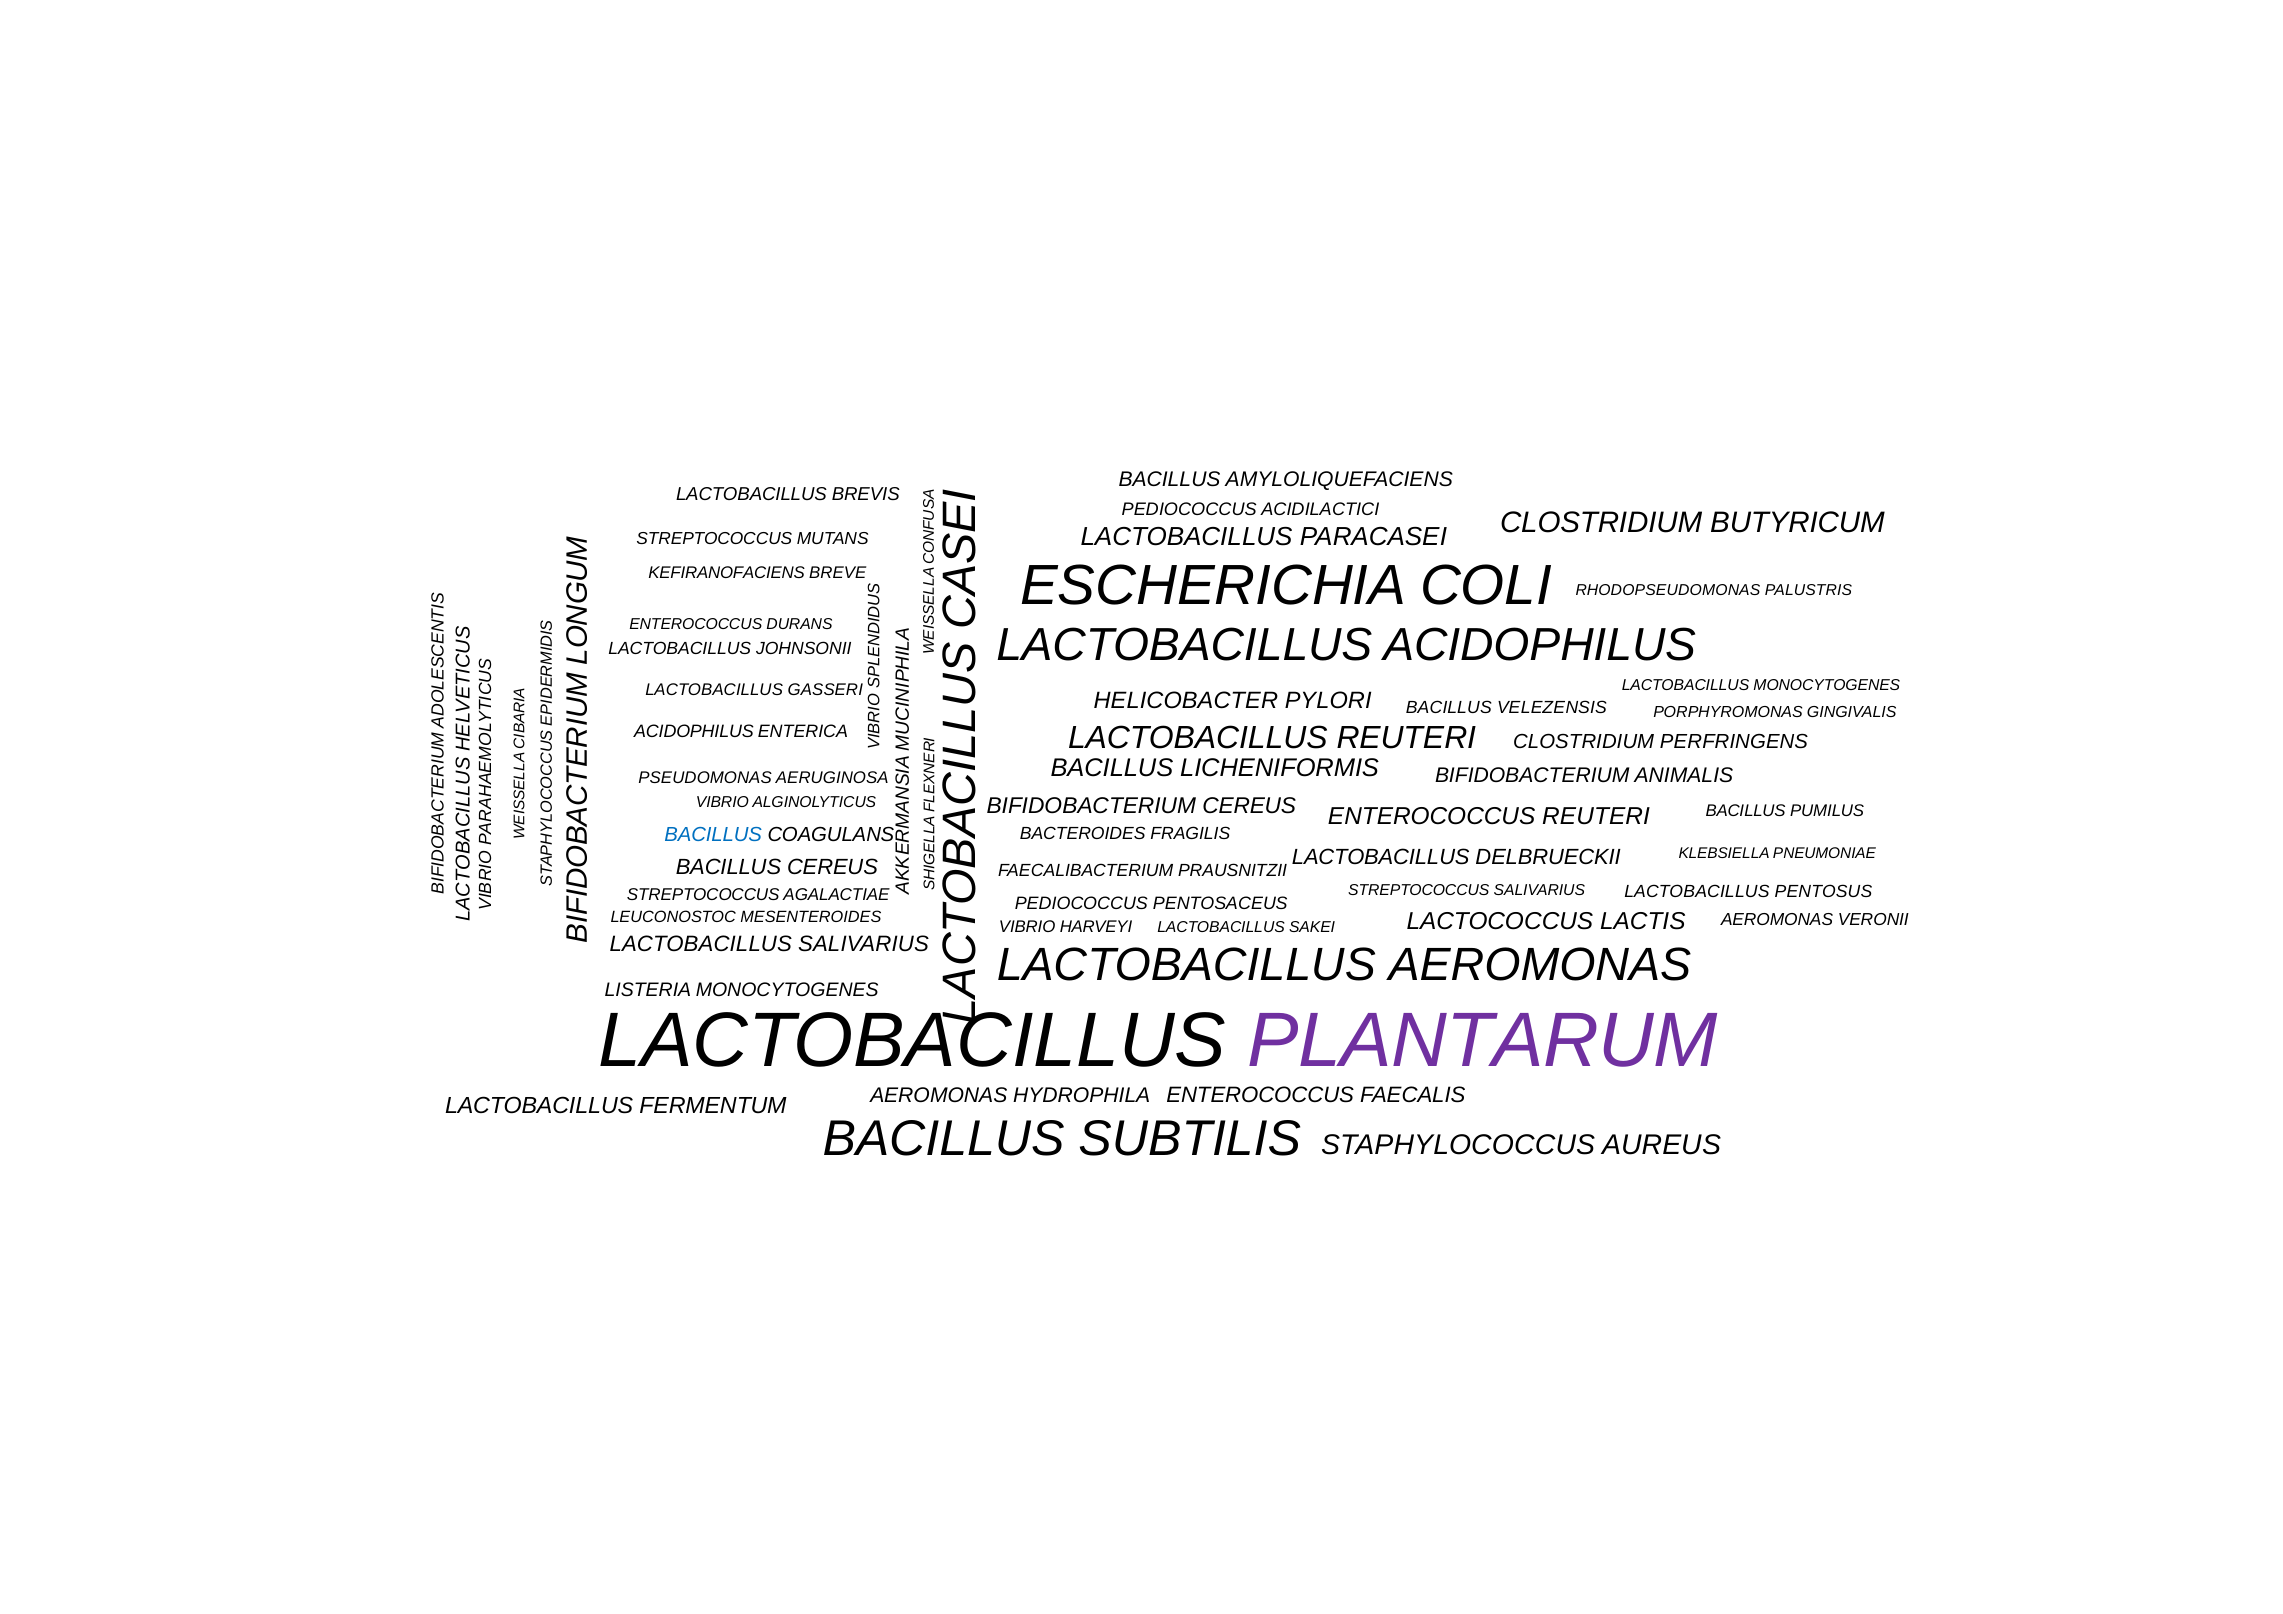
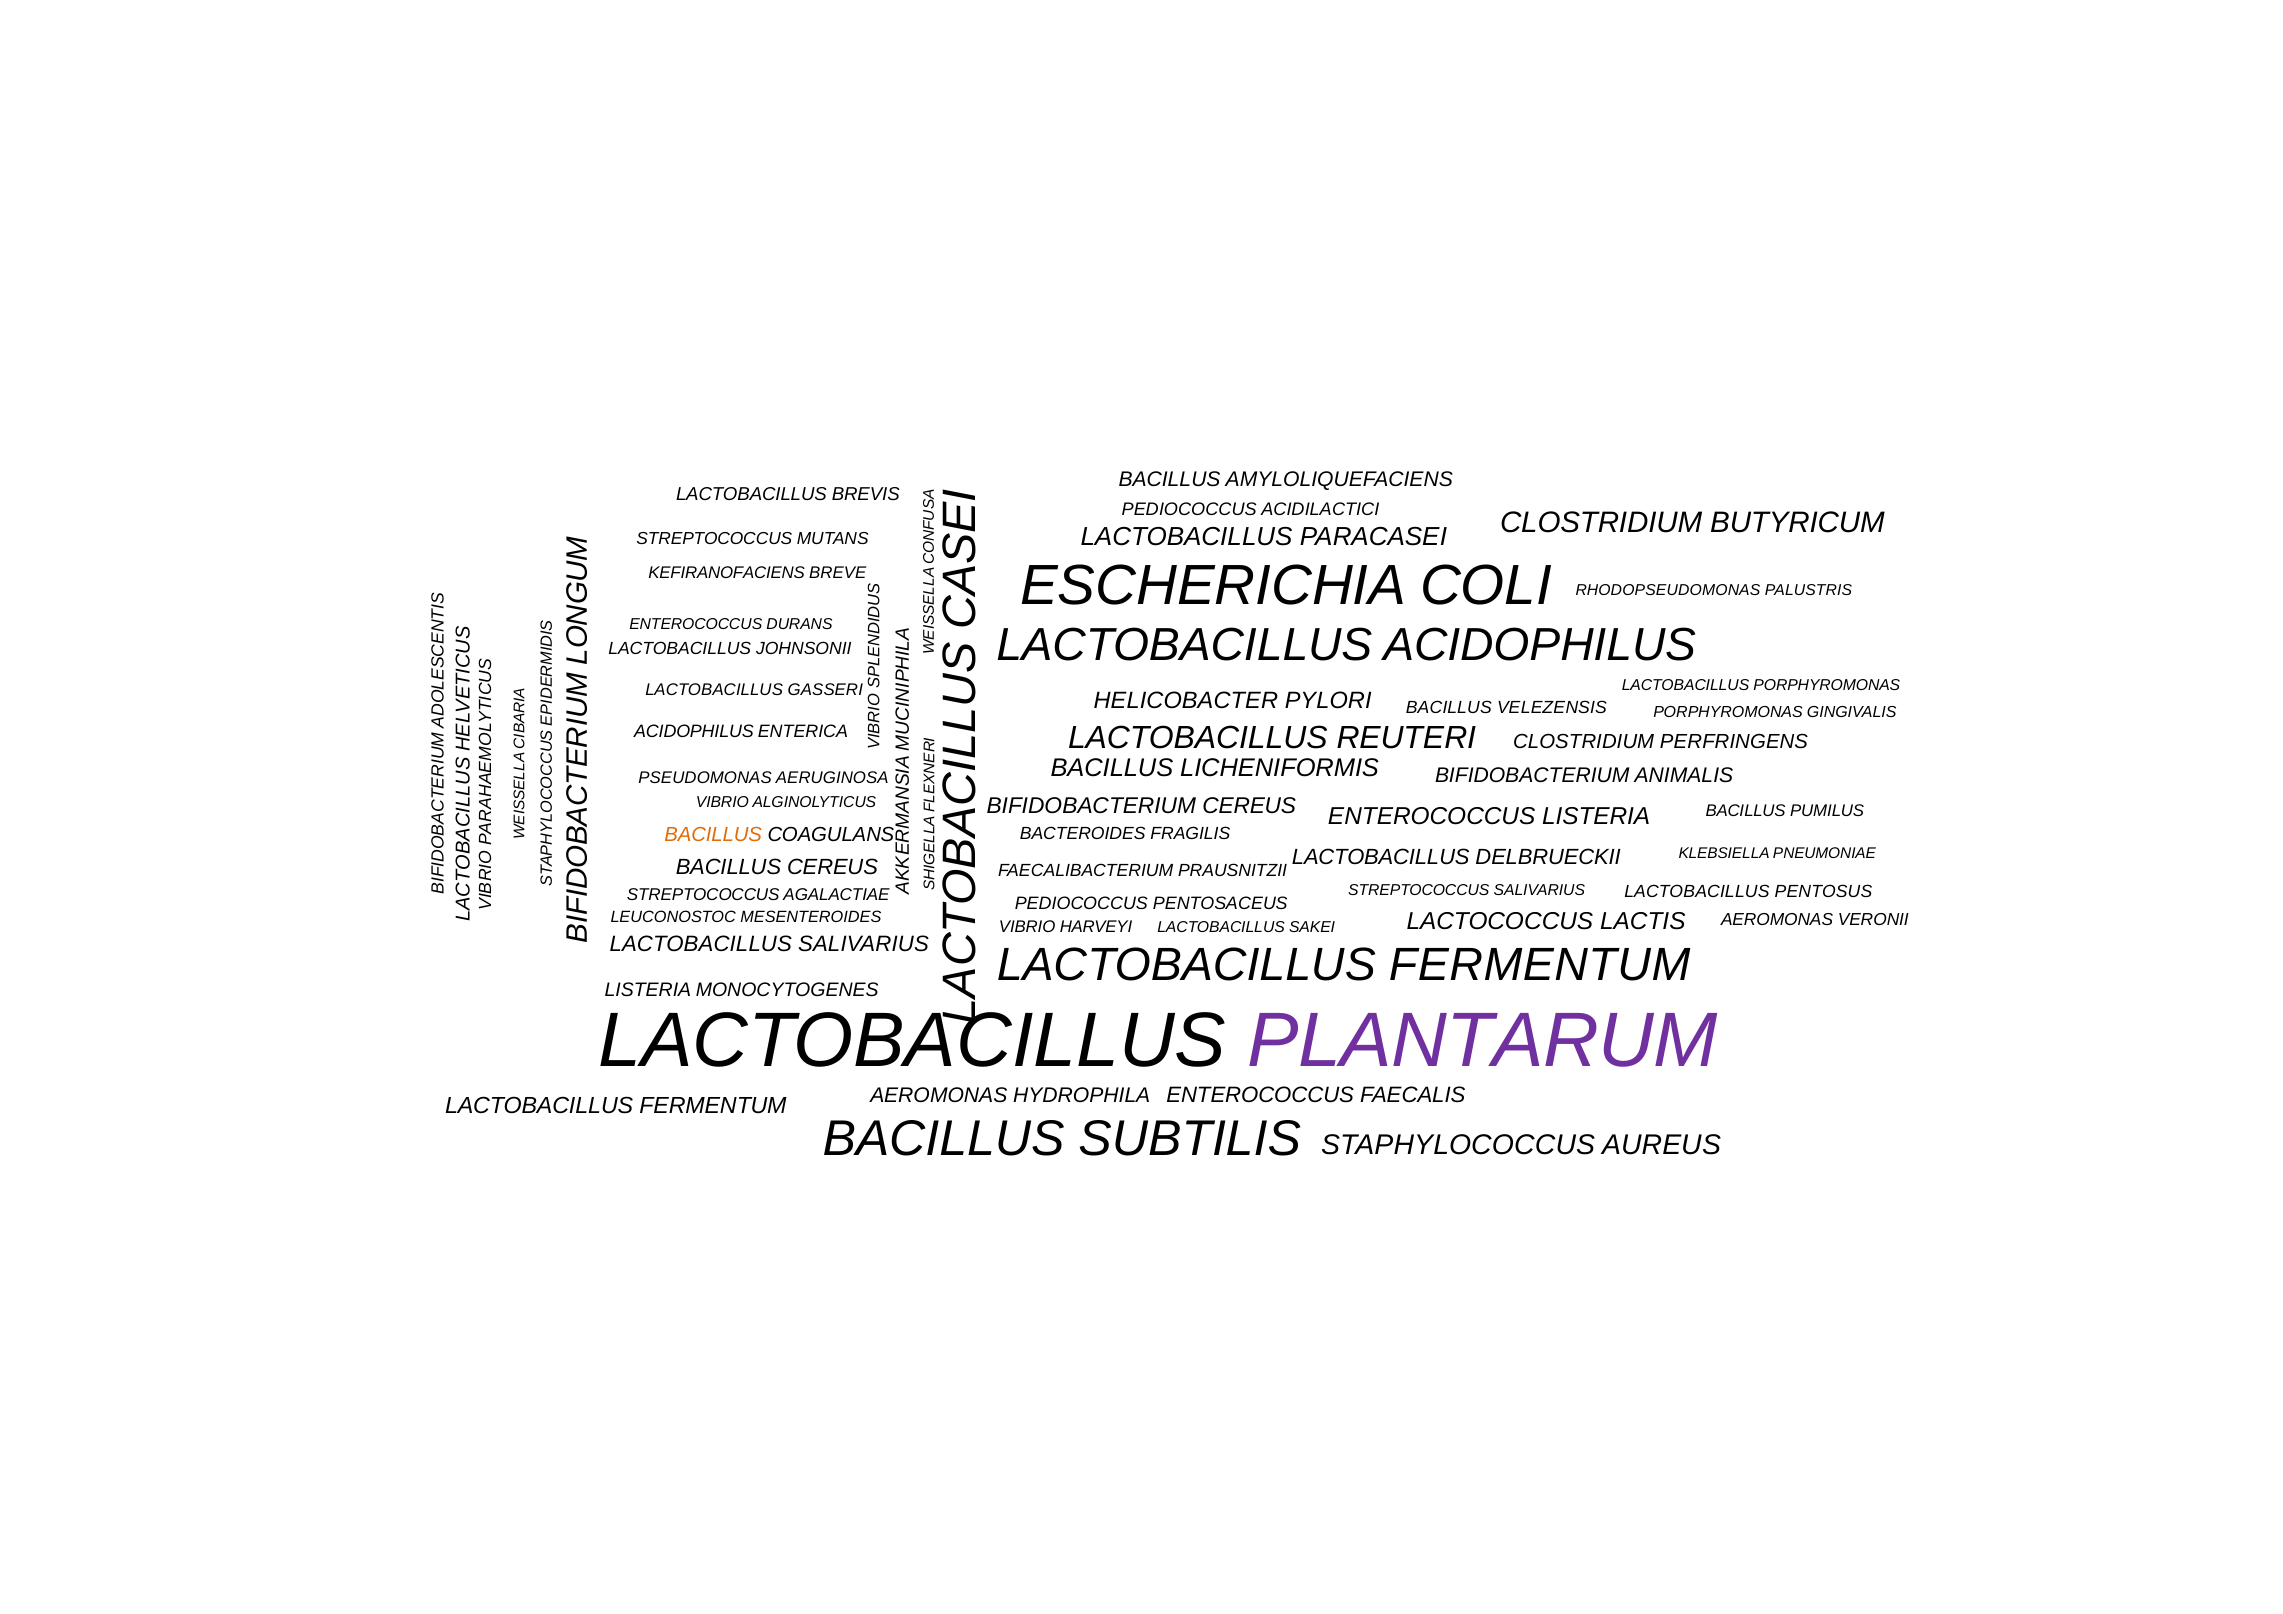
LACTOBACILLUS MONOCYTOGENES: MONOCYTOGENES -> PORPHYROMONAS (1827, 685)
ENTEROCOCCUS REUTERI: REUTERI -> LISTERIA (1596, 816)
BACILLUS colour: blue -> orange (713, 834)
AEROMONAS: AEROMONAS -> FERMENTUM (1540, 965)
